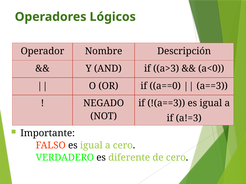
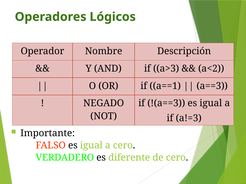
a<0: a<0 -> a<2 (211, 69)
a==0: a==0 -> a==1 (165, 86)
